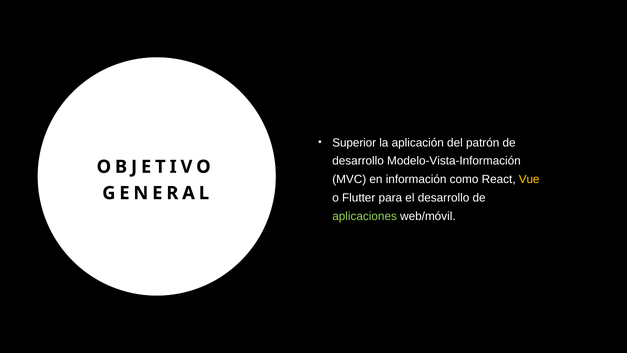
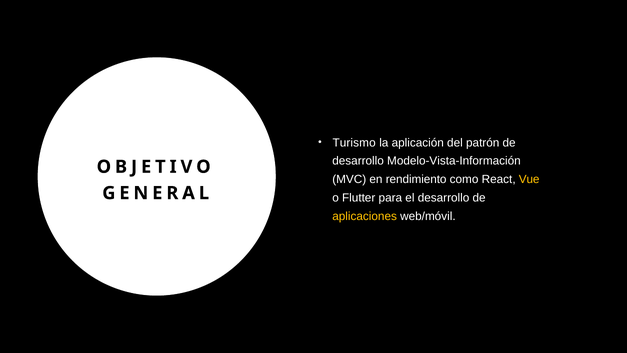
Superior: Superior -> Turismo (354, 143)
información: información -> rendimiento (416, 179)
aplicaciones colour: light green -> yellow (365, 216)
